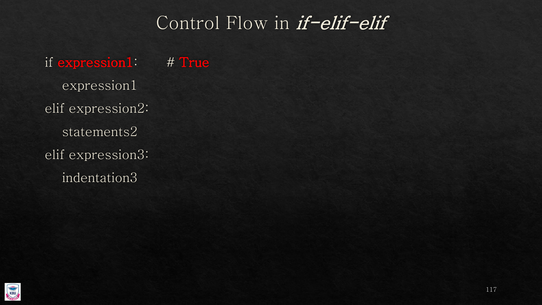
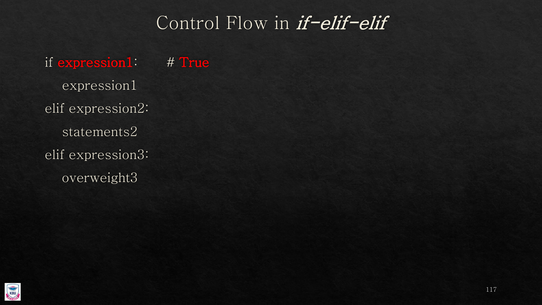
indentation3: indentation3 -> overweight3 (100, 178)
